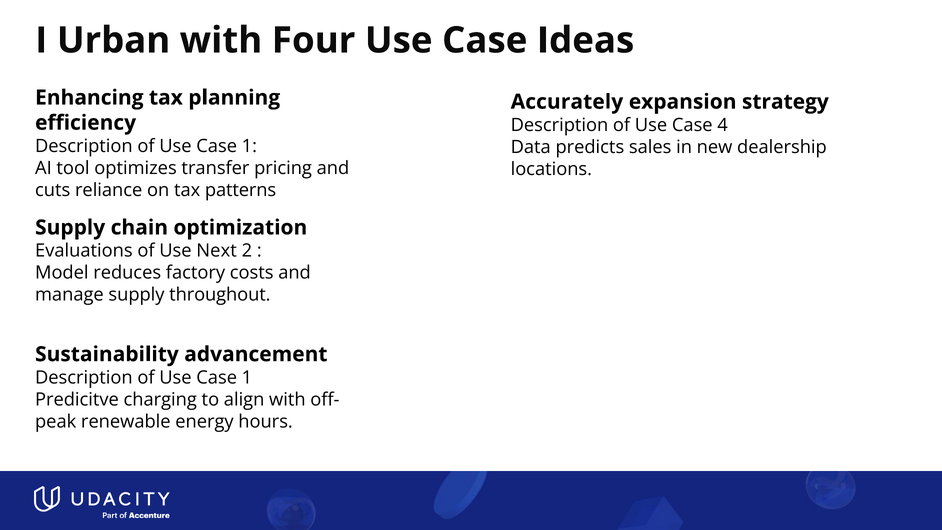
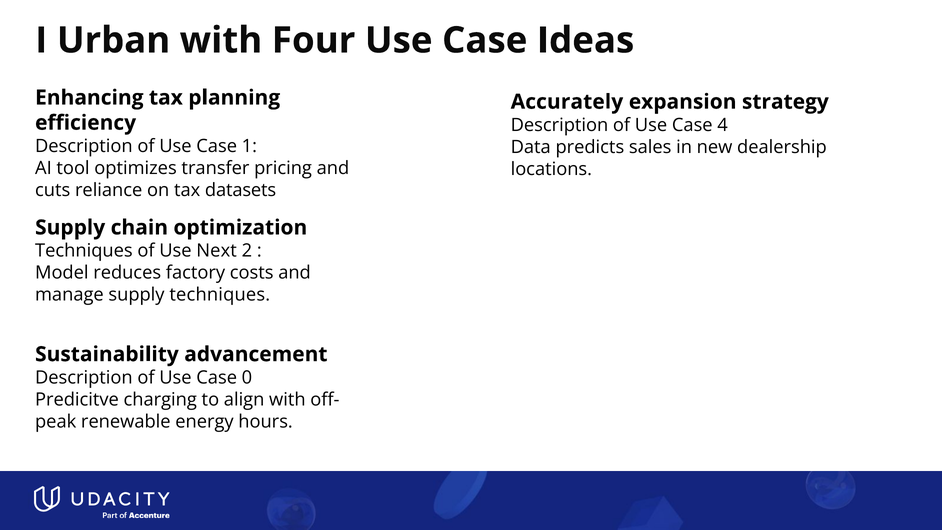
patterns: patterns -> datasets (241, 190)
Evaluations: Evaluations -> Techniques (84, 251)
supply throughout: throughout -> techniques (220, 295)
1: 1 -> 0 (247, 378)
